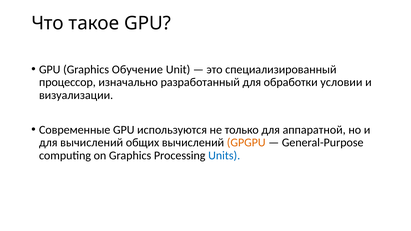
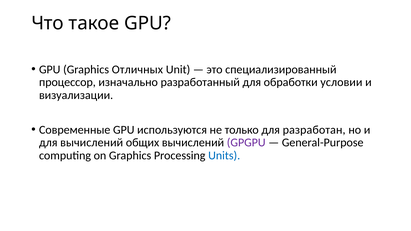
Обучение: Обучение -> Отличных (137, 69)
аппаратной: аппаратной -> разработан (314, 130)
GPGPU colour: orange -> purple (246, 143)
